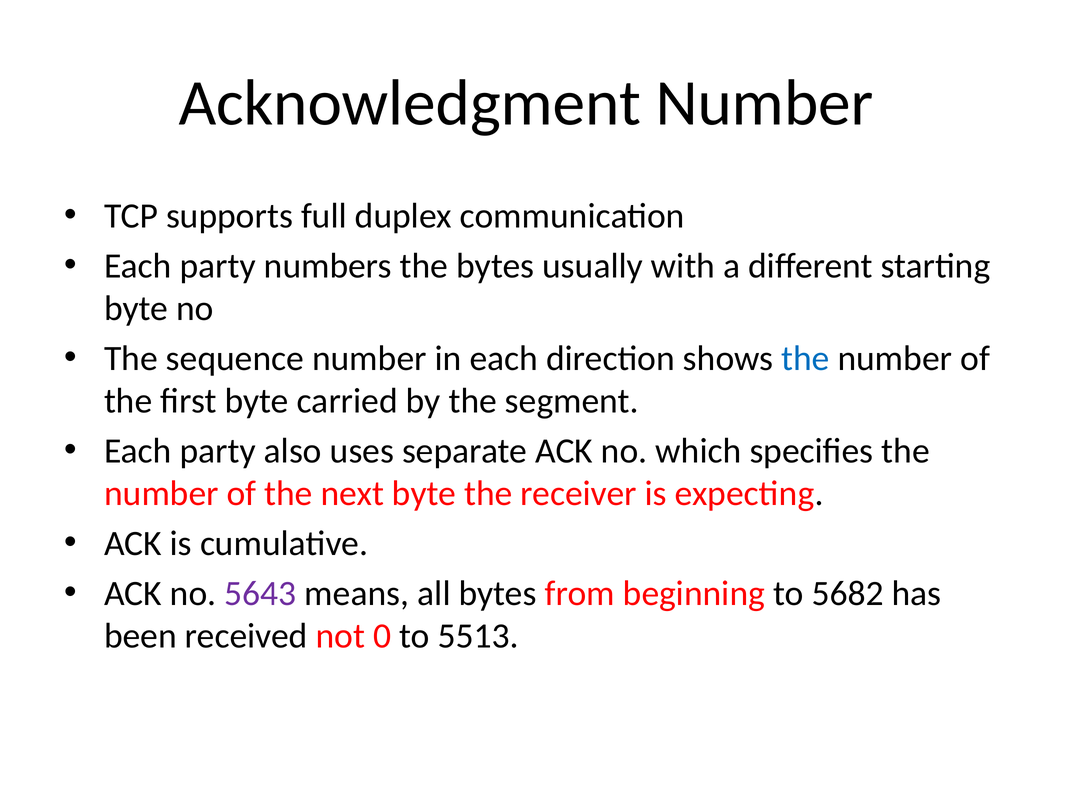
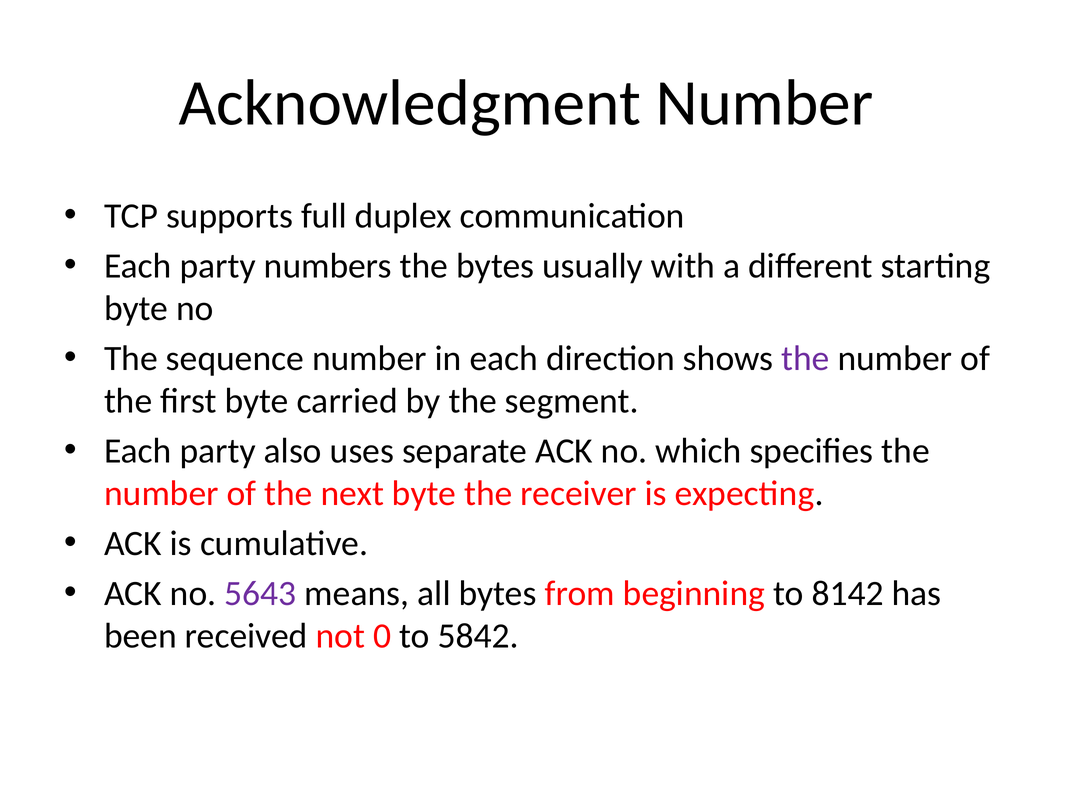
the colour: blue -> purple (805, 358)
5682: 5682 -> 8142 (848, 593)
5513: 5513 -> 5842 (478, 636)
